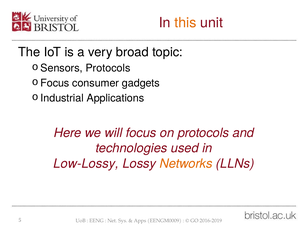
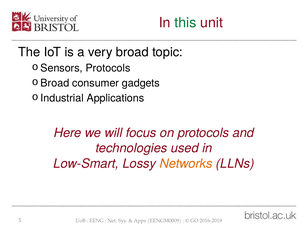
this colour: orange -> green (185, 23)
Focus: Focus -> Broad (55, 83)
Low-Lossy: Low-Lossy -> Low-Smart (86, 164)
